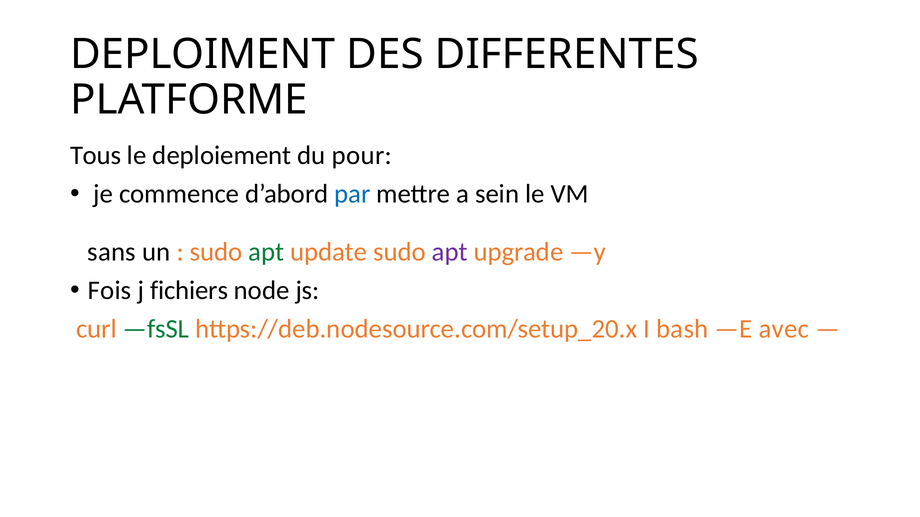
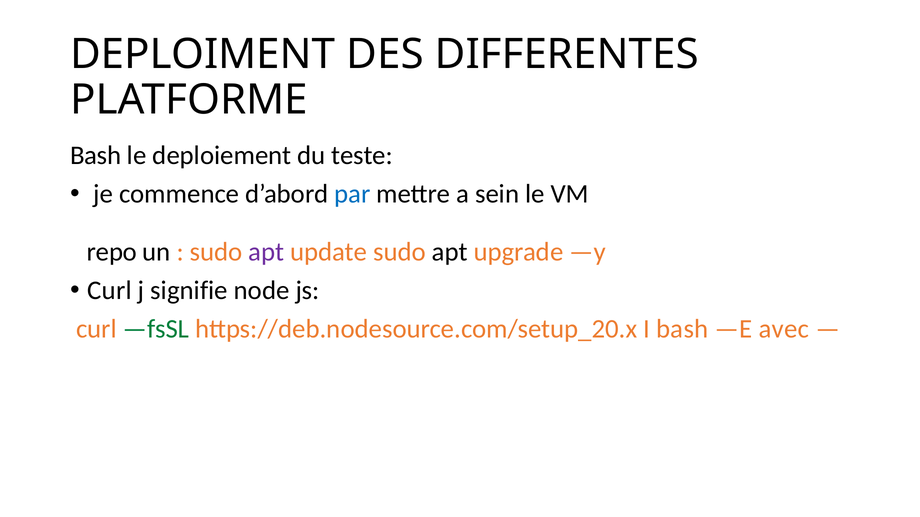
Tous: Tous -> Bash (96, 156)
pour: pour -> teste (362, 156)
sans: sans -> repo (112, 252)
apt colour: green -> purple (266, 252)
apt colour: purple -> black (450, 252)
Fois: Fois -> Curl (110, 291)
fichiers: fichiers -> signifie (189, 291)
